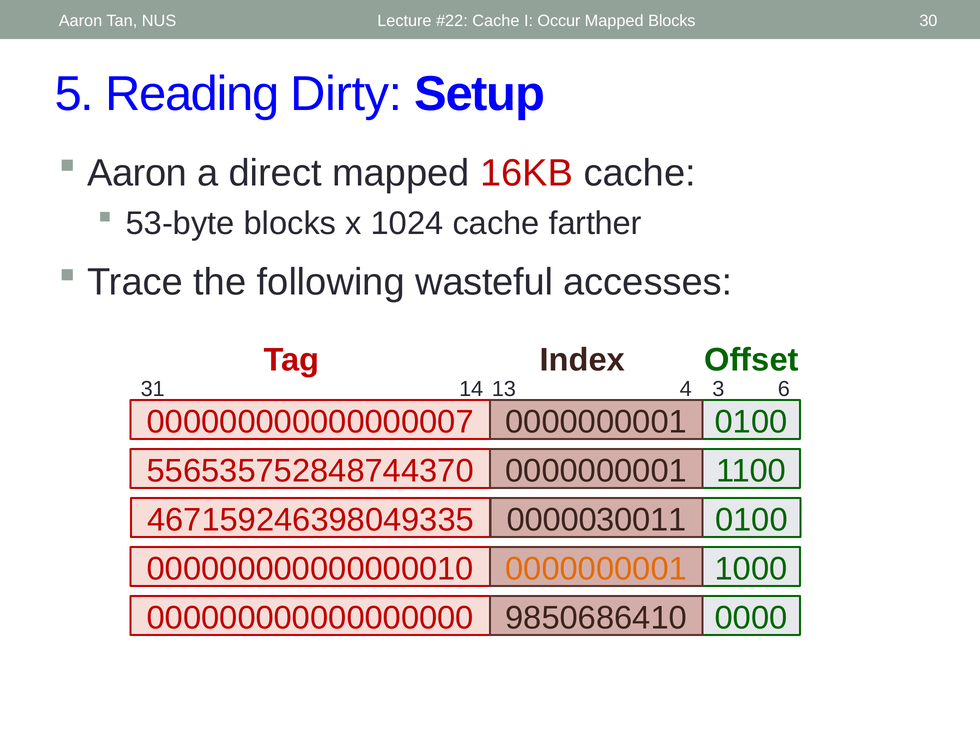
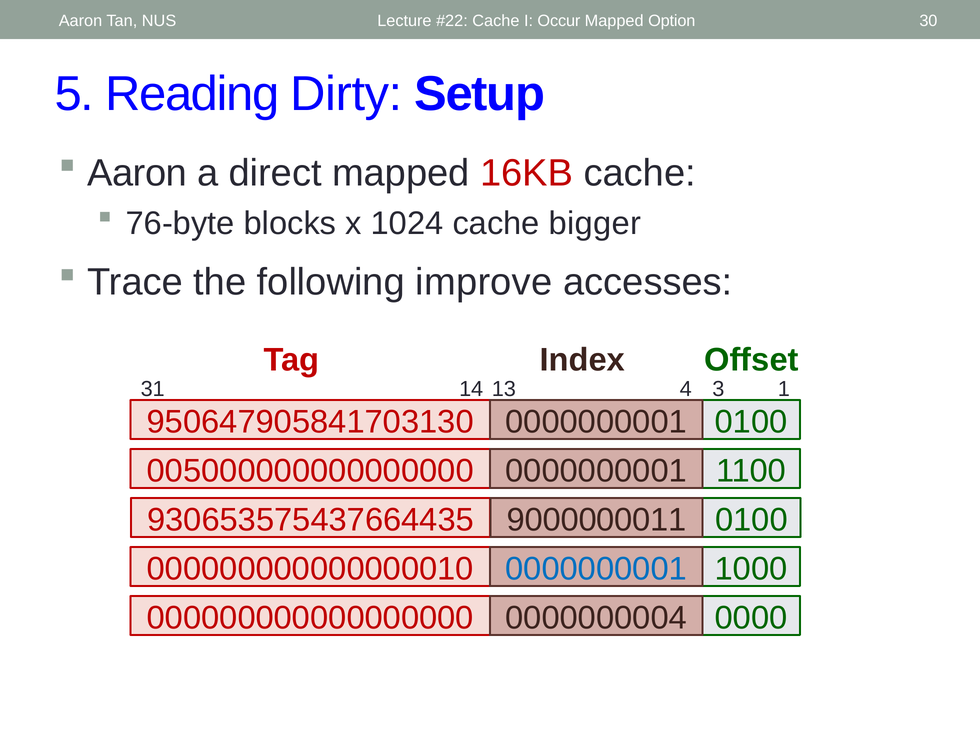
Mapped Blocks: Blocks -> Option (672, 21)
53-byte: 53-byte -> 76-byte (180, 223)
farther: farther -> bigger (595, 223)
wasteful: wasteful -> improve (484, 282)
6: 6 -> 1 (784, 389)
000000000000000007: 000000000000000007 -> 950647905841703130 (310, 422)
556535752848744370: 556535752848744370 -> 005000000000000000 (310, 471)
467159246398049335: 467159246398049335 -> 930653575437664435 (311, 520)
0000030011: 0000030011 -> 9000000011 (597, 520)
0000000001 colour: orange -> blue (596, 569)
9850686410: 9850686410 -> 0000000004 (596, 618)
